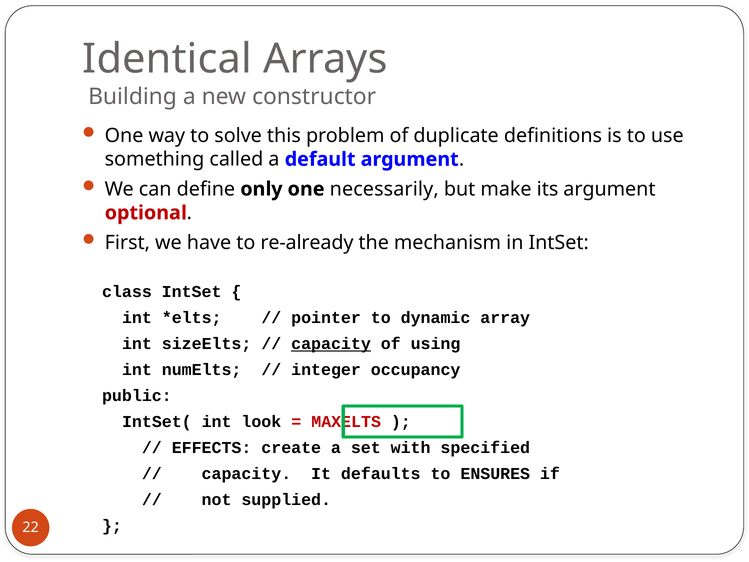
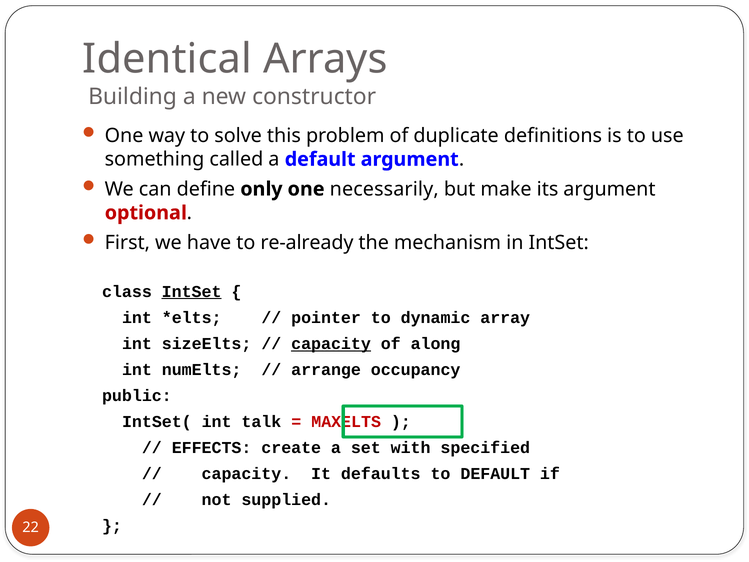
IntSet underline: none -> present (192, 291)
using: using -> along (436, 343)
integer: integer -> arrange (326, 369)
look: look -> talk (261, 422)
to ENSURES: ENSURES -> DEFAULT (495, 474)
